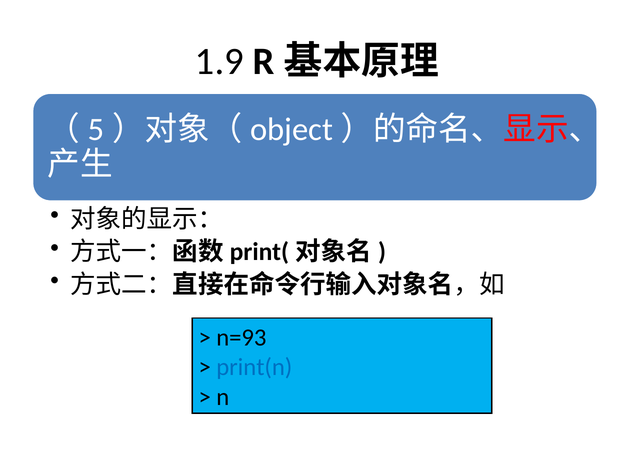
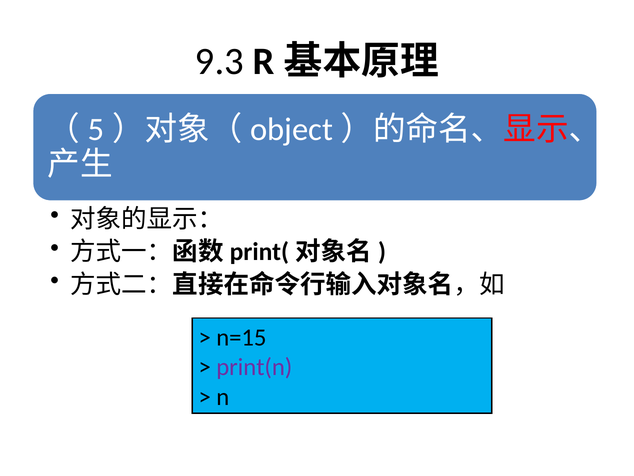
1.9: 1.9 -> 9.3 (219, 61)
n=93: n=93 -> n=15 (241, 337)
print(n colour: blue -> purple (254, 367)
